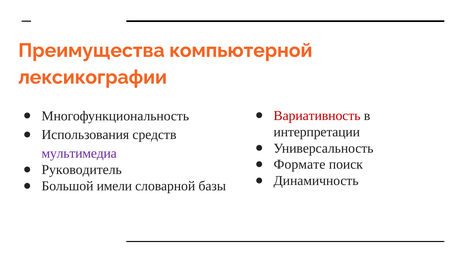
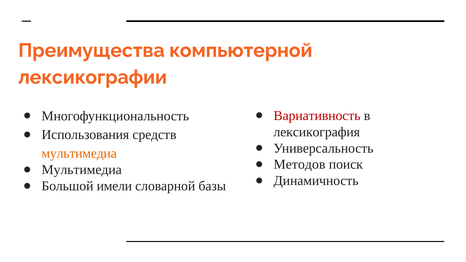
интерпретации: интерпретации -> лексикография (317, 132)
мультимедиа colour: purple -> orange (79, 154)
Формате: Формате -> Методов (300, 165)
Руководитель: Руководитель -> Мультимедиа (82, 170)
